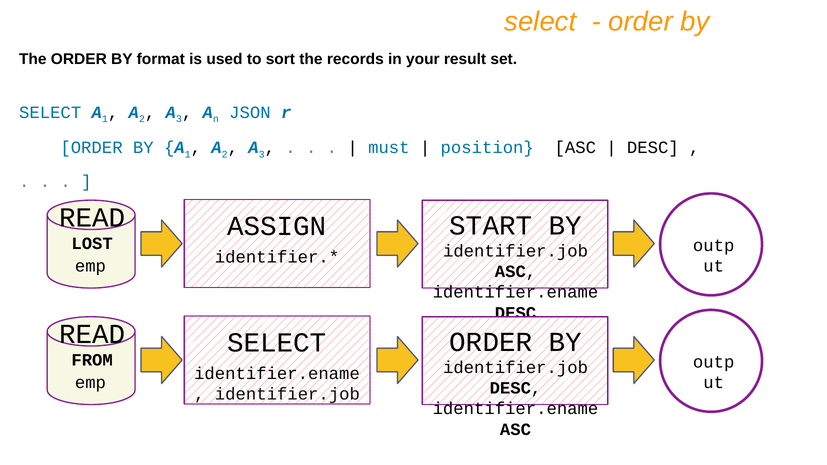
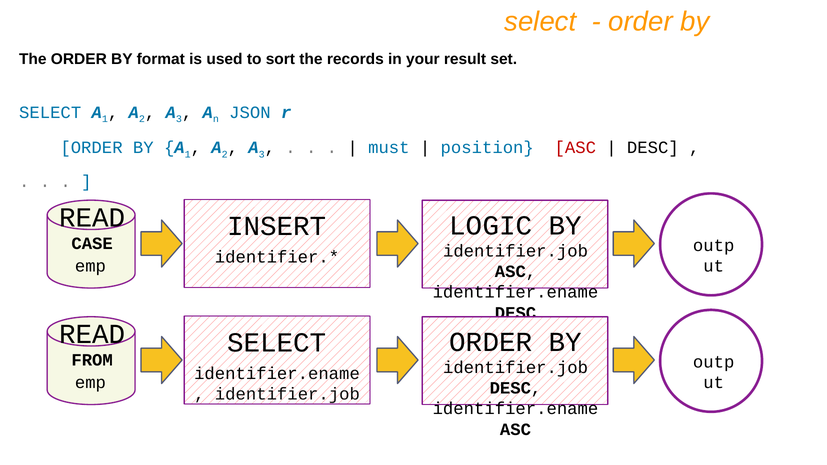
ASC colour: black -> red (575, 148)
START: START -> LOGIC (491, 225)
ASSIGN: ASSIGN -> INSERT (277, 226)
LOST: LOST -> CASE (92, 244)
